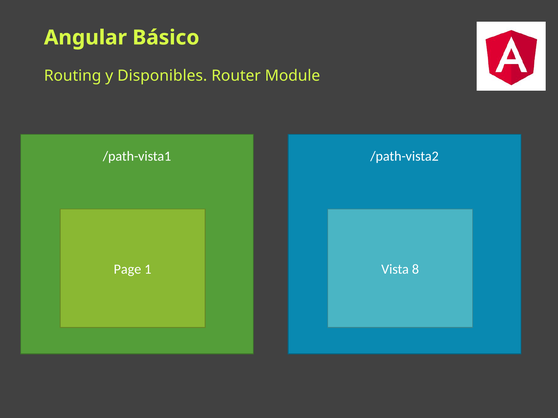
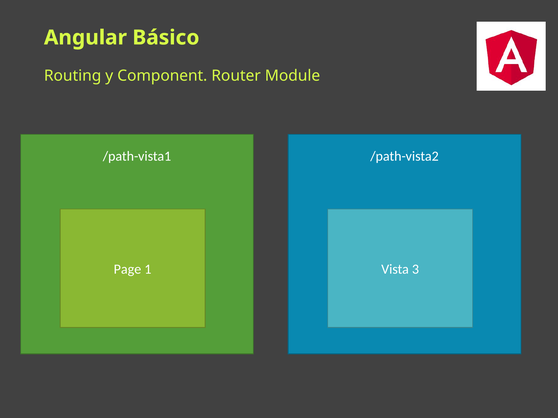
Disponibles: Disponibles -> Component (162, 76)
8: 8 -> 3 (415, 270)
